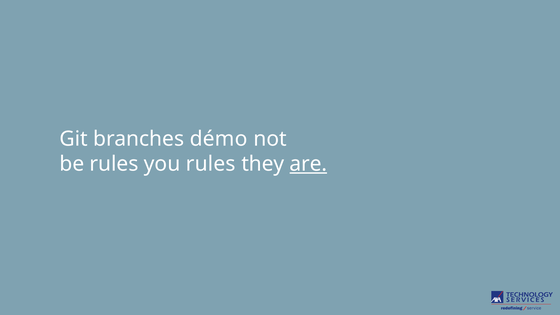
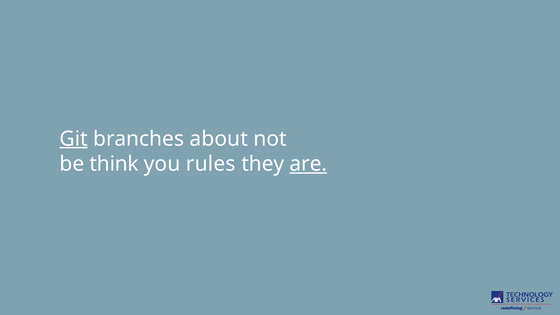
Git underline: none -> present (74, 139)
démo: démo -> about (219, 139)
be rules: rules -> think (114, 164)
